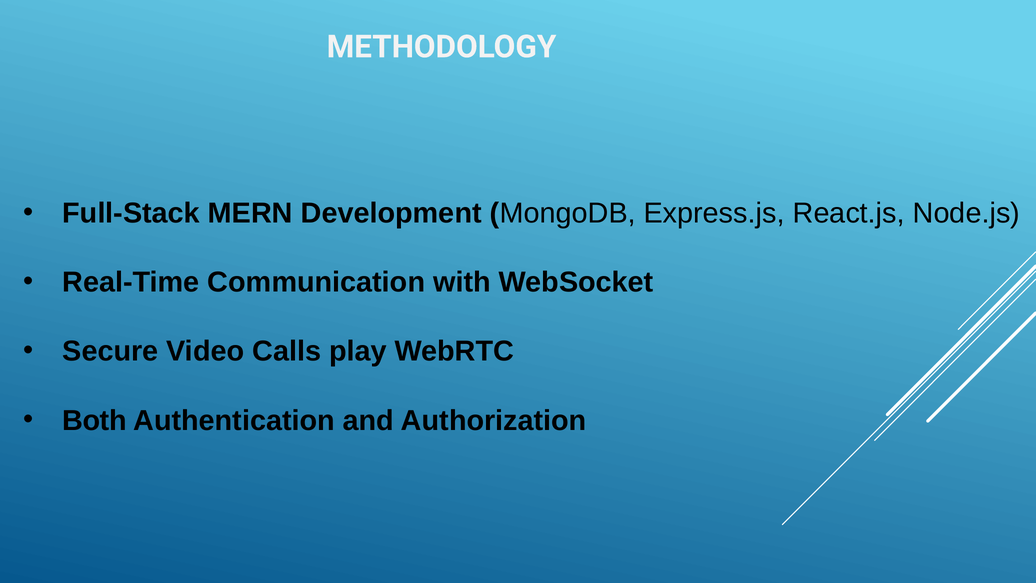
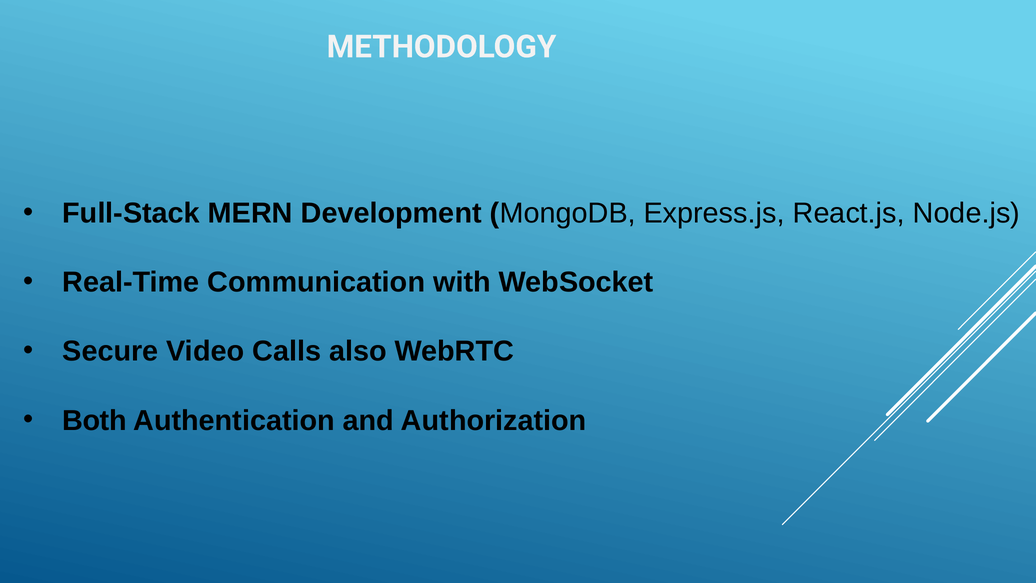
play: play -> also (358, 351)
